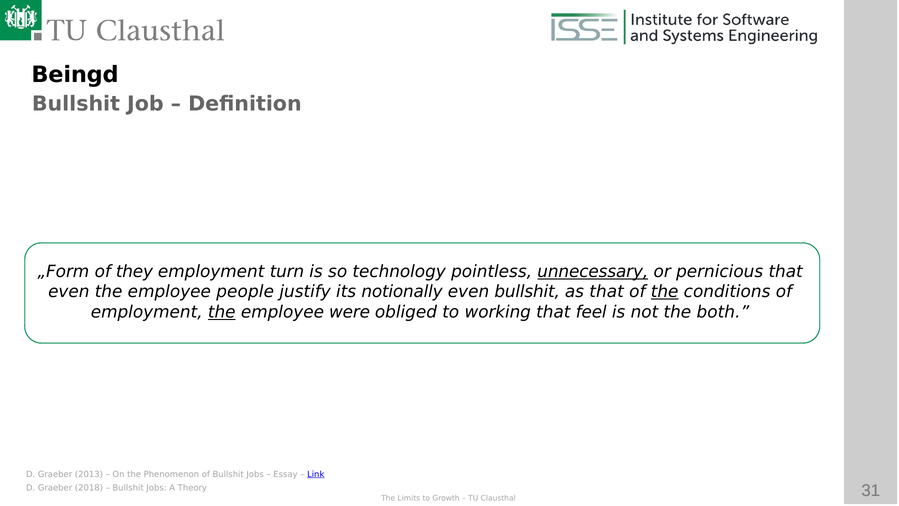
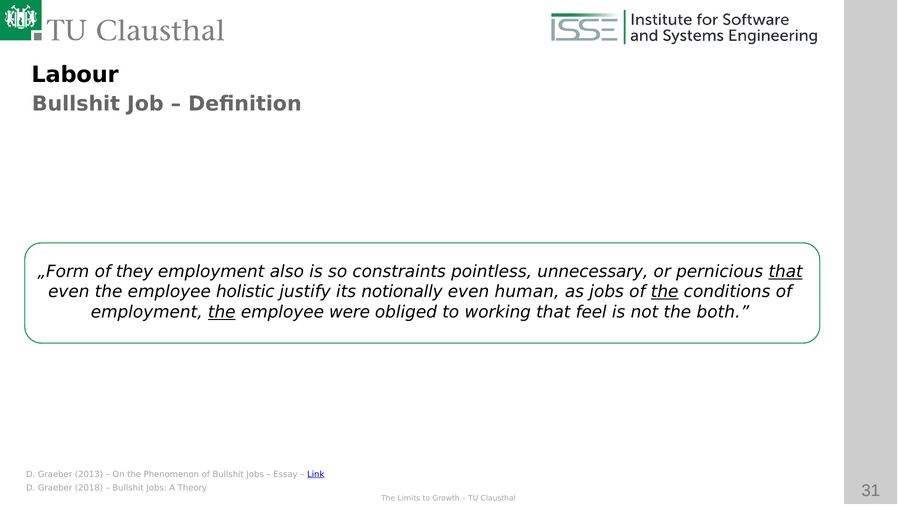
Beingd: Beingd -> Labour (75, 75)
turn: turn -> also (287, 271)
technology: technology -> constraints (399, 271)
unnecessary underline: present -> none (593, 271)
that underline: none -> present (786, 271)
people: people -> holistic (245, 292)
even bullshit: bullshit -> human (527, 292)
as that: that -> jobs (607, 292)
